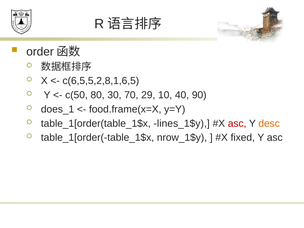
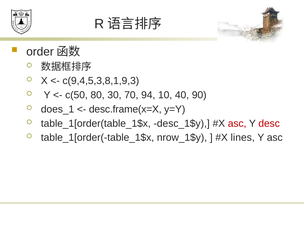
c(6,5,5,2,8,1,6,5: c(6,5,5,2,8,1,6,5 -> c(9,4,5,3,8,1,9,3 (101, 81)
29: 29 -> 94 (148, 95)
food.frame(x=X: food.frame(x=X -> desc.frame(x=X (125, 109)
lines_1$y: lines_1$y -> desc_1$y (182, 123)
desc colour: orange -> red (269, 123)
fixed: fixed -> lines (243, 138)
